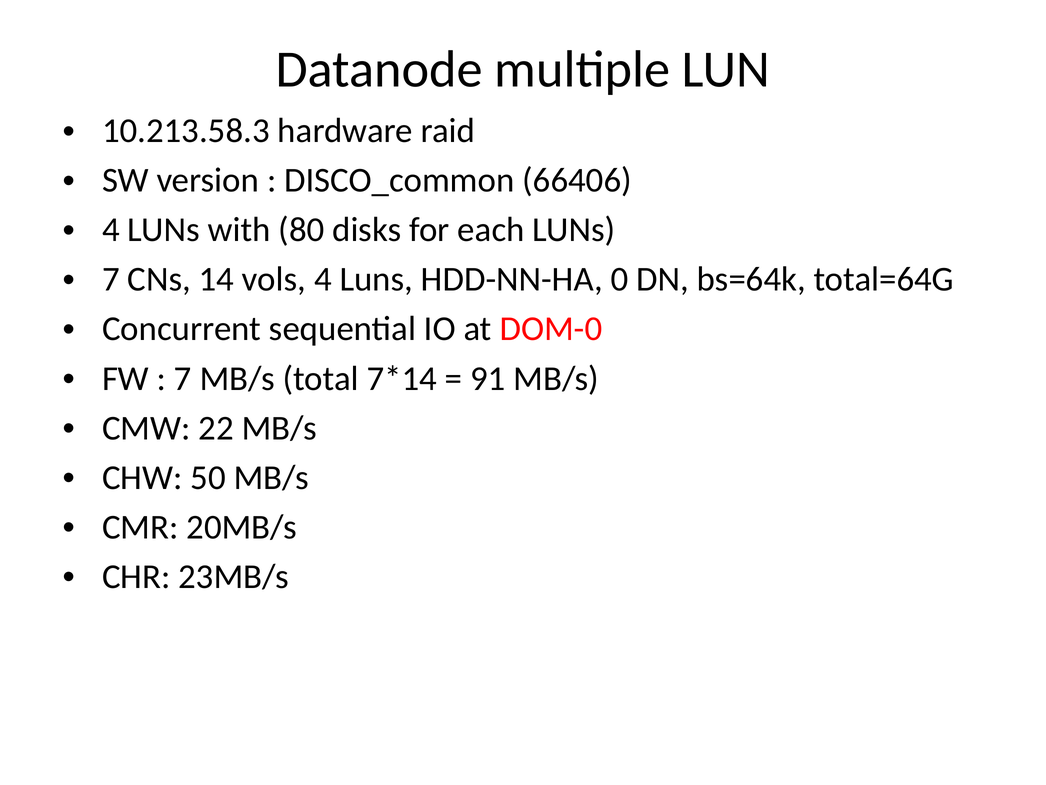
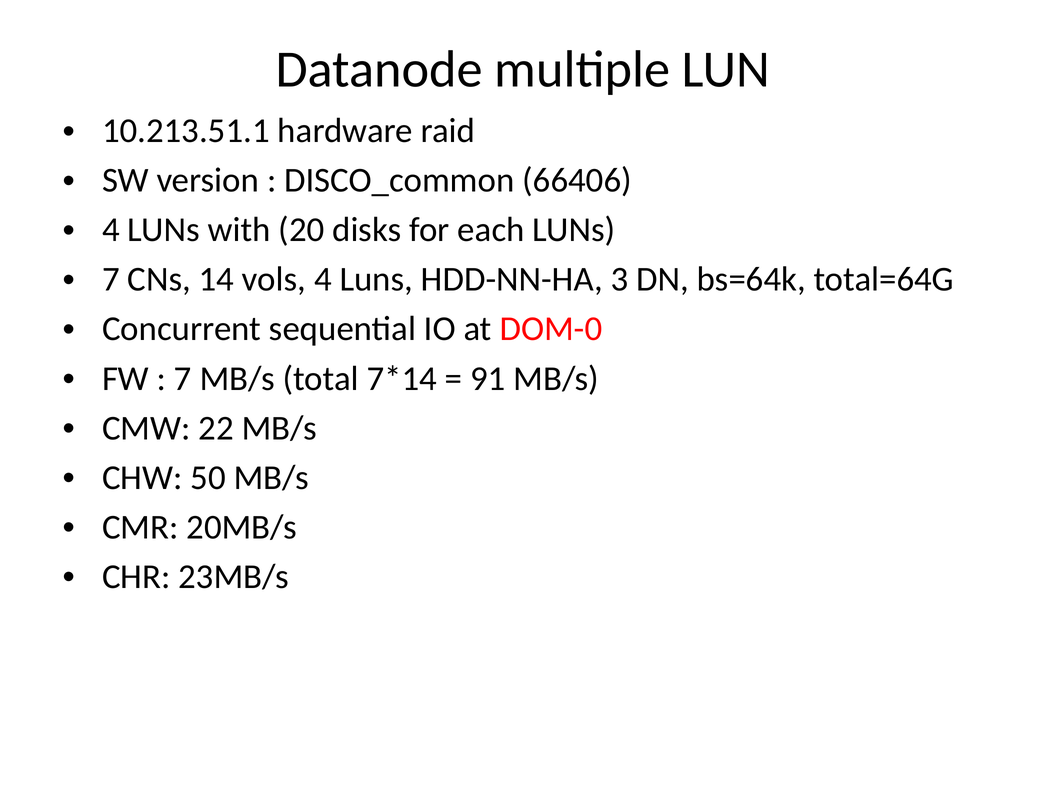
10.213.58.3: 10.213.58.3 -> 10.213.51.1 (186, 131)
80: 80 -> 20 (301, 230)
0: 0 -> 3 (620, 279)
